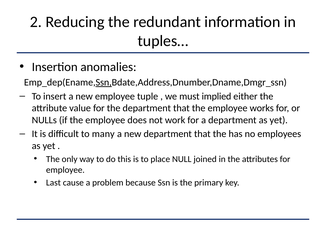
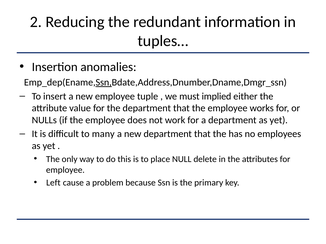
joined: joined -> delete (205, 159)
Last: Last -> Left (53, 183)
